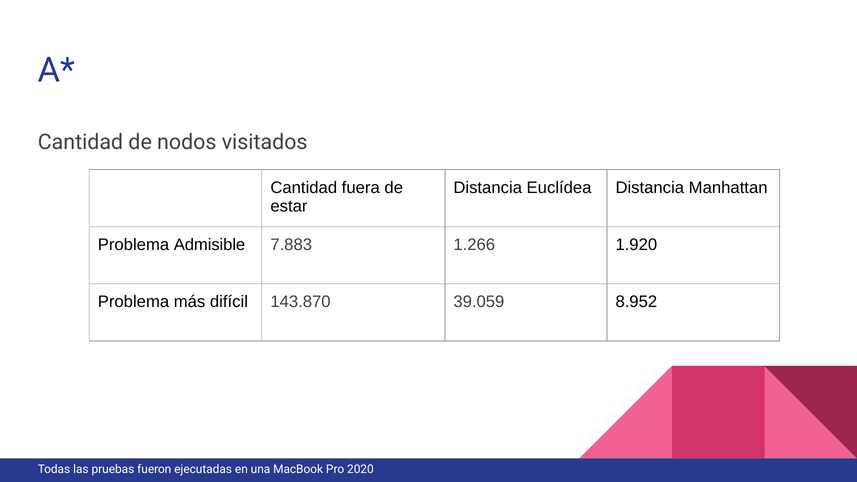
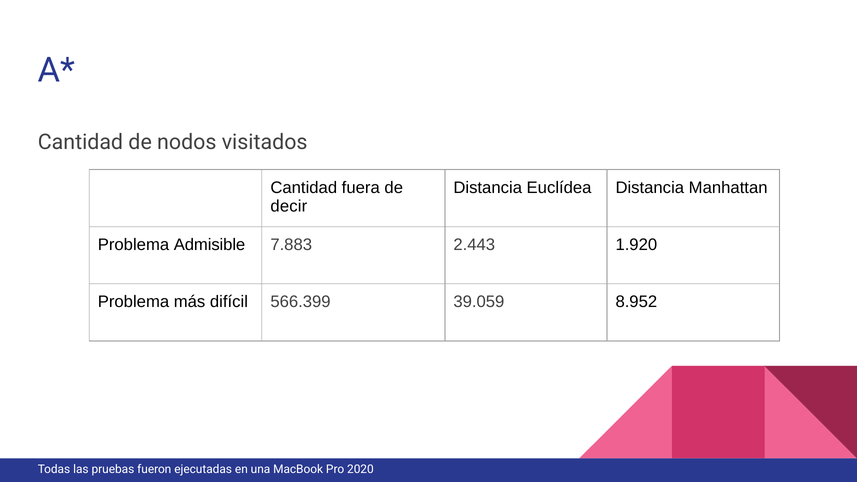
estar: estar -> decir (289, 207)
1.266: 1.266 -> 2.443 (474, 245)
143.870: 143.870 -> 566.399 (300, 302)
